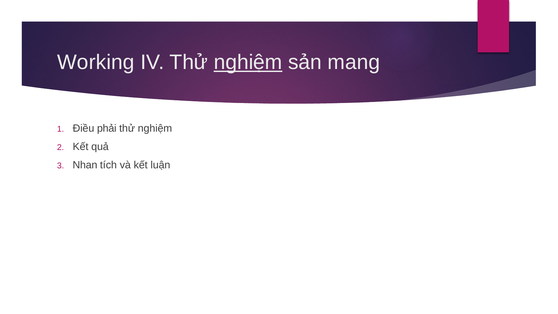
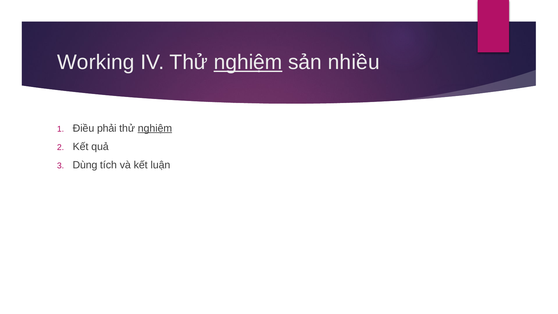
mang: mang -> nhiều (354, 62)
nghiệm underline: none -> present (155, 128)
Nhan: Nhan -> Dùng (85, 165)
